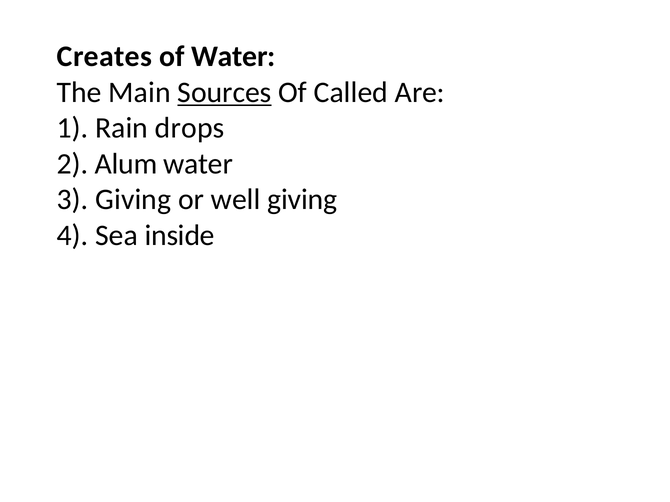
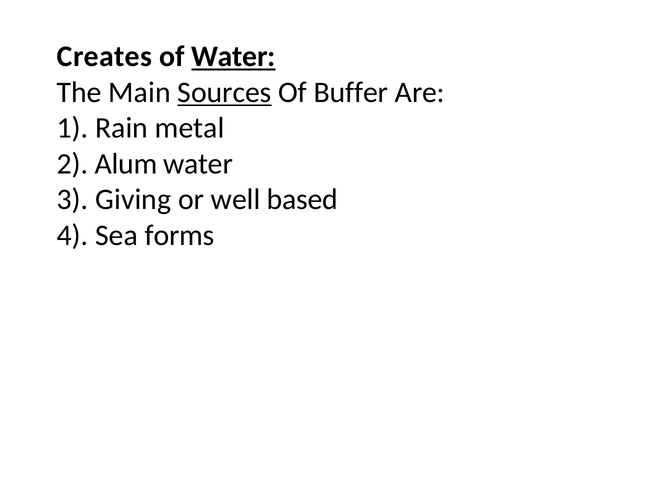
Water underline: none -> present (233, 57)
Called: Called -> Buffer (351, 92)
drops: drops -> metal (190, 128)
well giving: giving -> based (302, 200)
inside: inside -> forms (180, 235)
